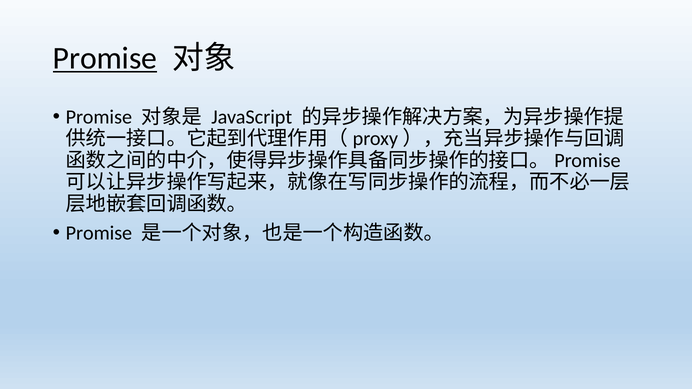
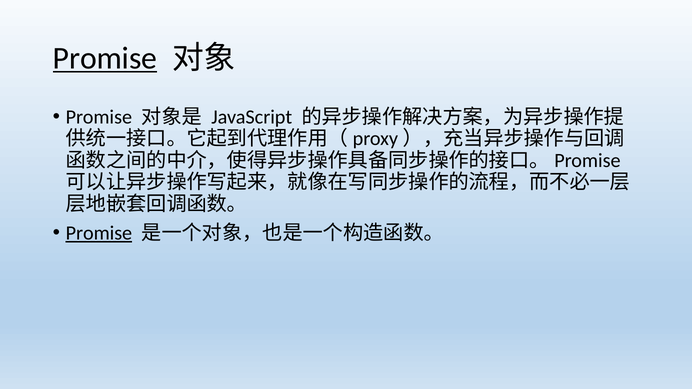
Promise underline: none -> present (99, 233)
